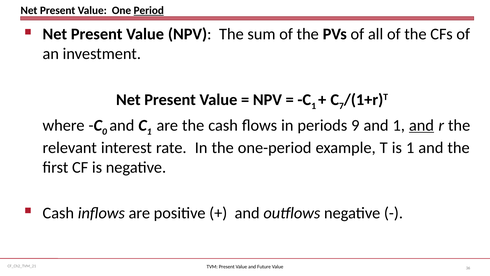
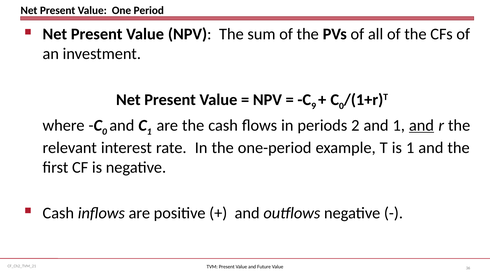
Period underline: present -> none (149, 10)
1: 1 -> 9 (314, 106)
7: 7 -> 0 (341, 106)
9: 9 -> 2 (355, 125)
